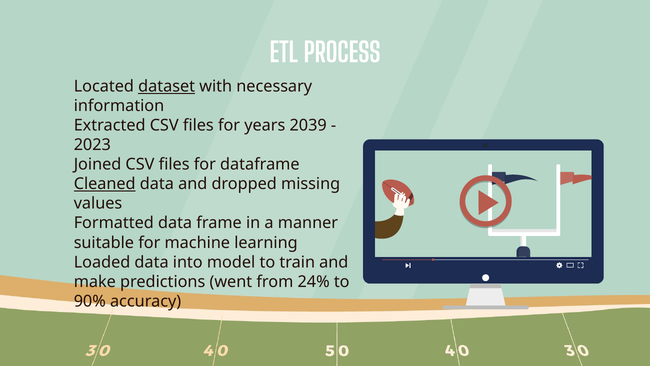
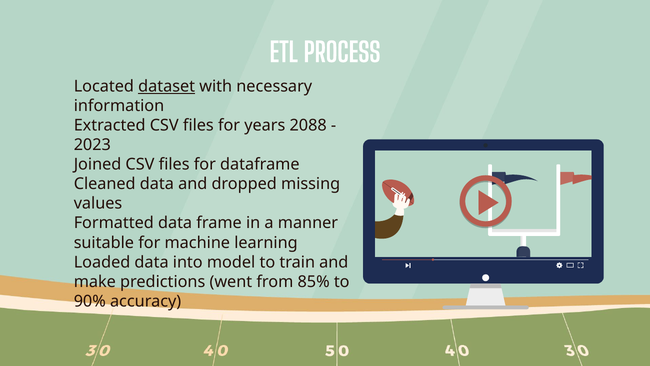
2039: 2039 -> 2088 (308, 125)
Cleaned underline: present -> none (105, 184)
24%: 24% -> 85% (314, 281)
